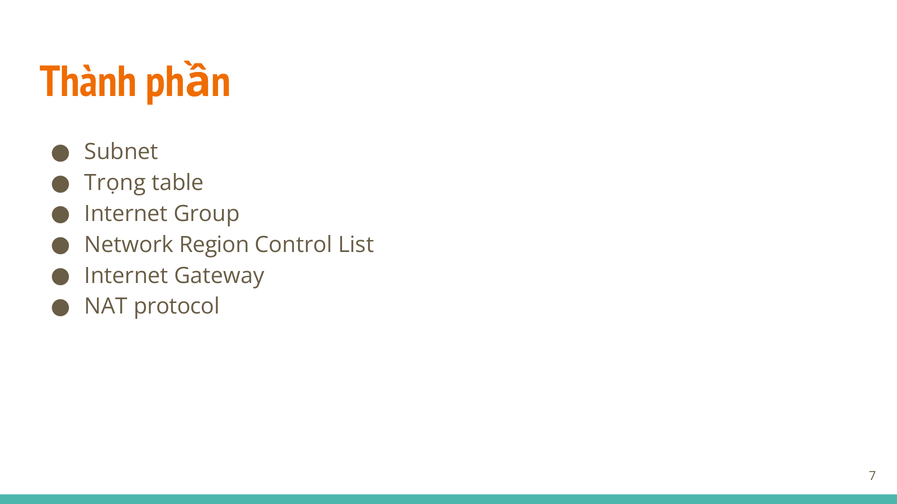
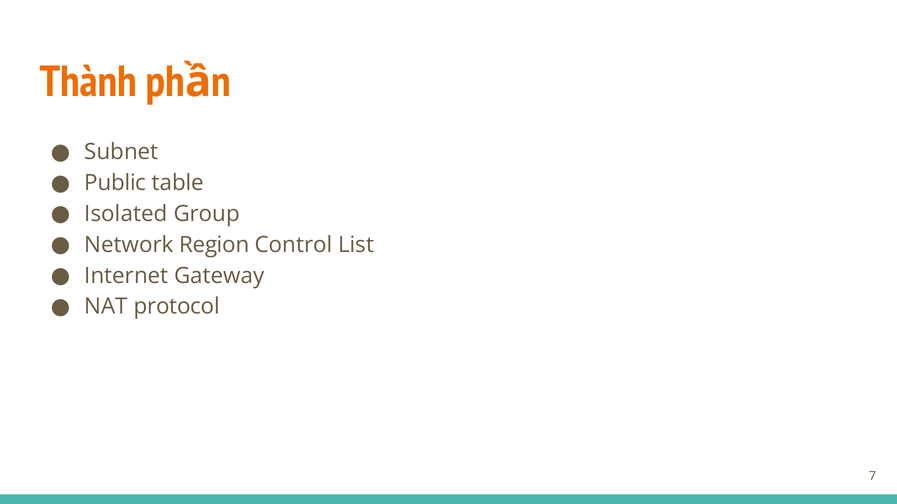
Trọng: Trọng -> Public (115, 183)
Internet: Internet -> Isolated (126, 214)
